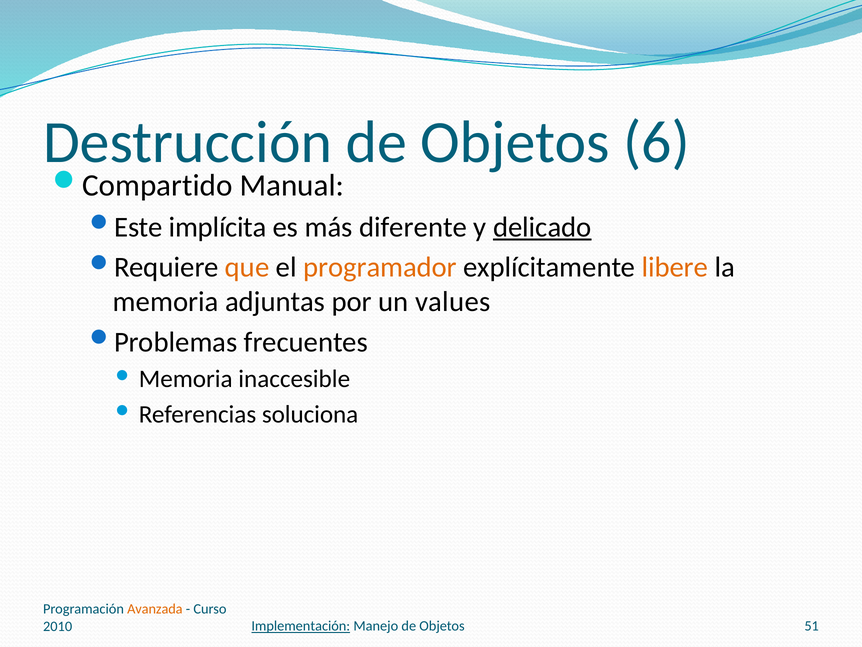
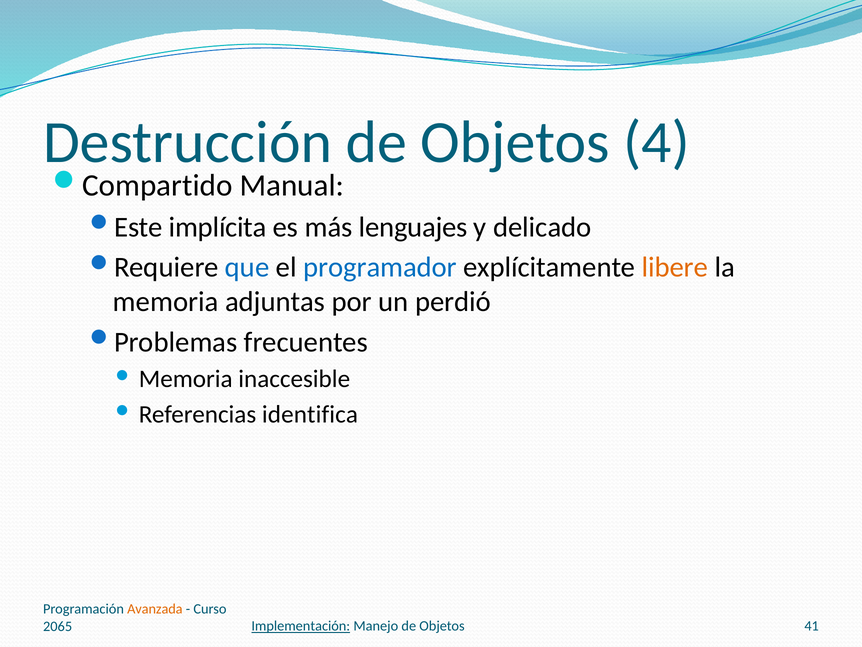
6: 6 -> 4 (656, 142)
diferente: diferente -> lenguajes (413, 227)
delicado underline: present -> none (542, 227)
que colour: orange -> blue (247, 267)
programador colour: orange -> blue (380, 267)
values: values -> perdió (453, 302)
soluciona: soluciona -> identifica (310, 414)
51: 51 -> 41 (812, 626)
2010: 2010 -> 2065 (58, 626)
